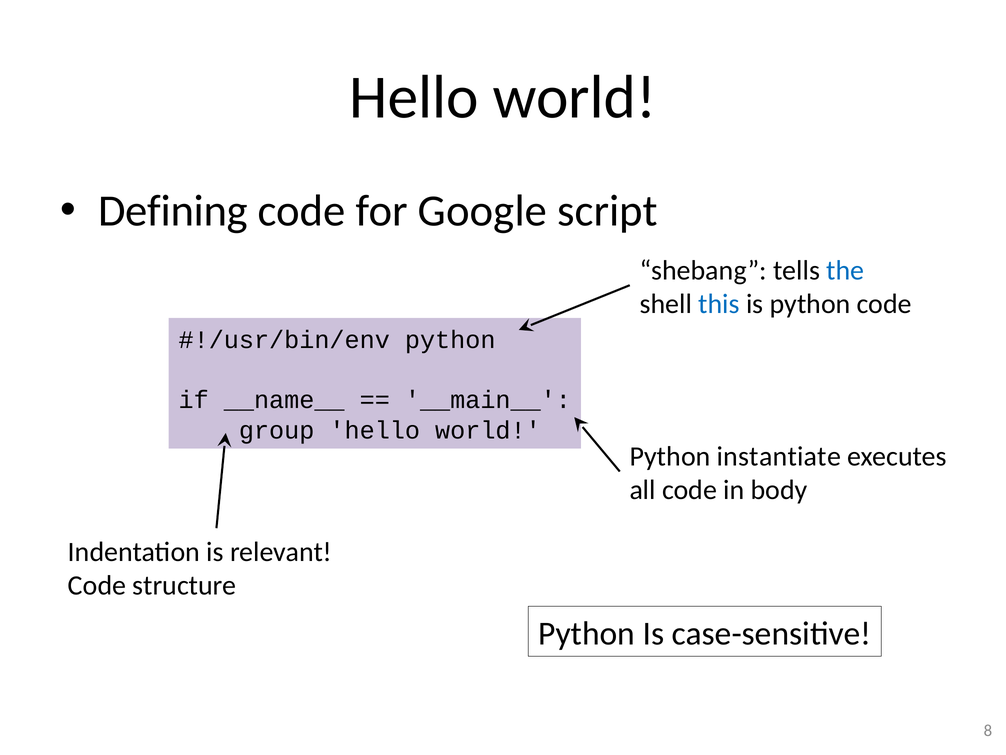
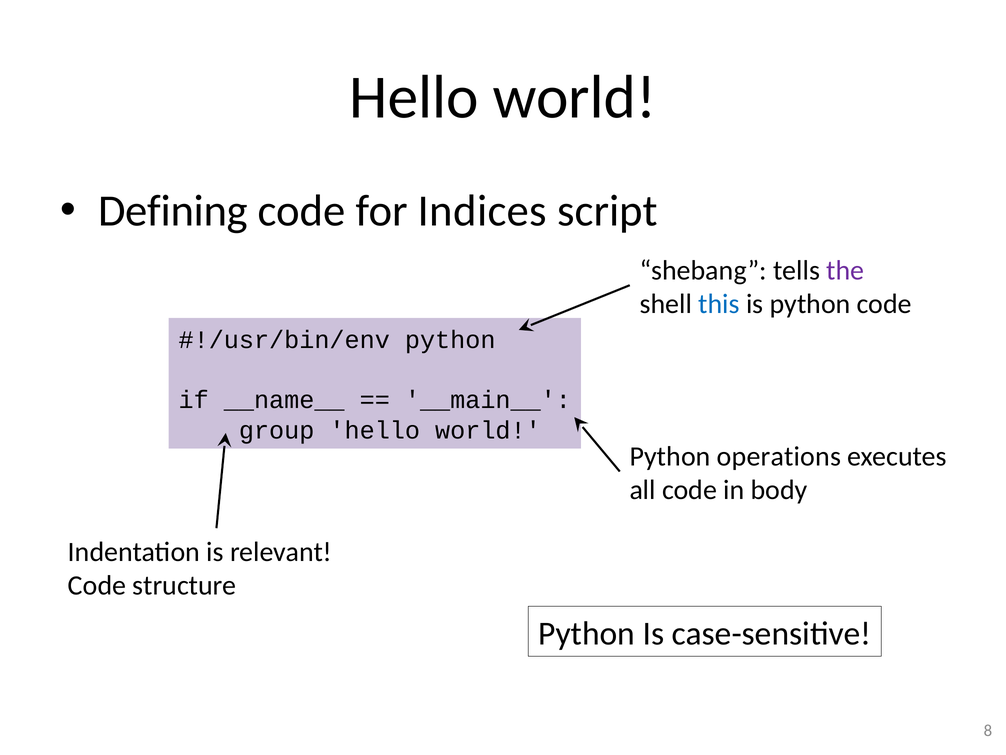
Google: Google -> Indices (482, 211)
the colour: blue -> purple (845, 270)
instantiate: instantiate -> operations (779, 456)
